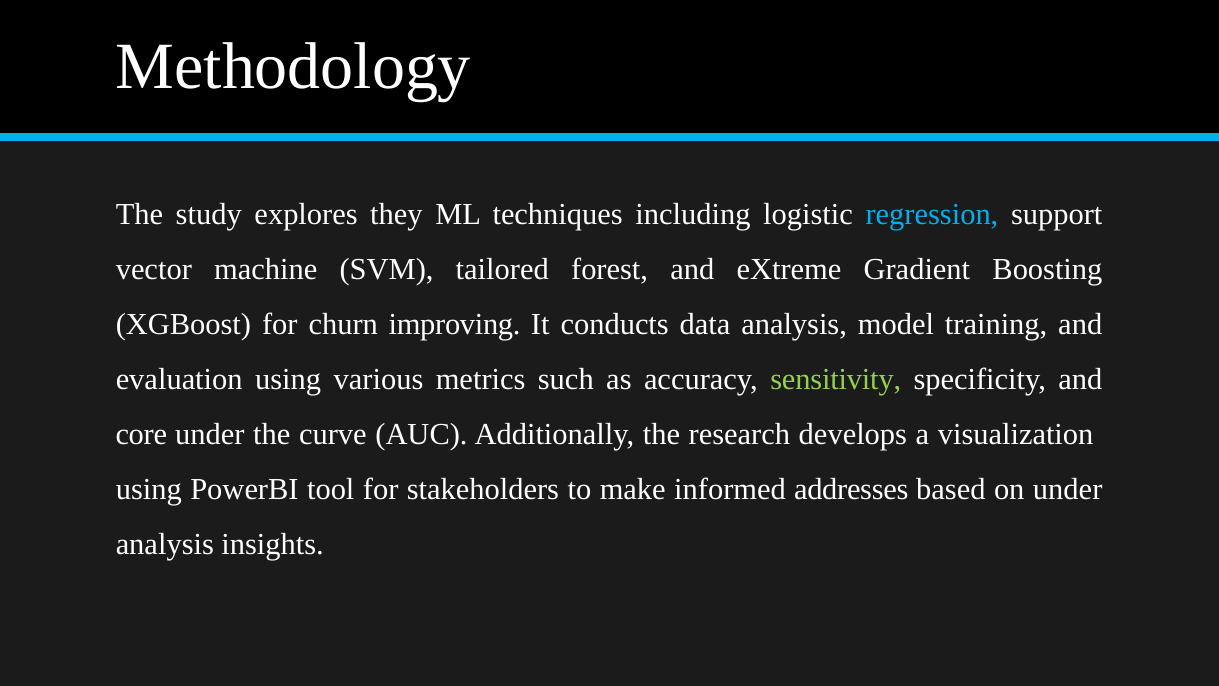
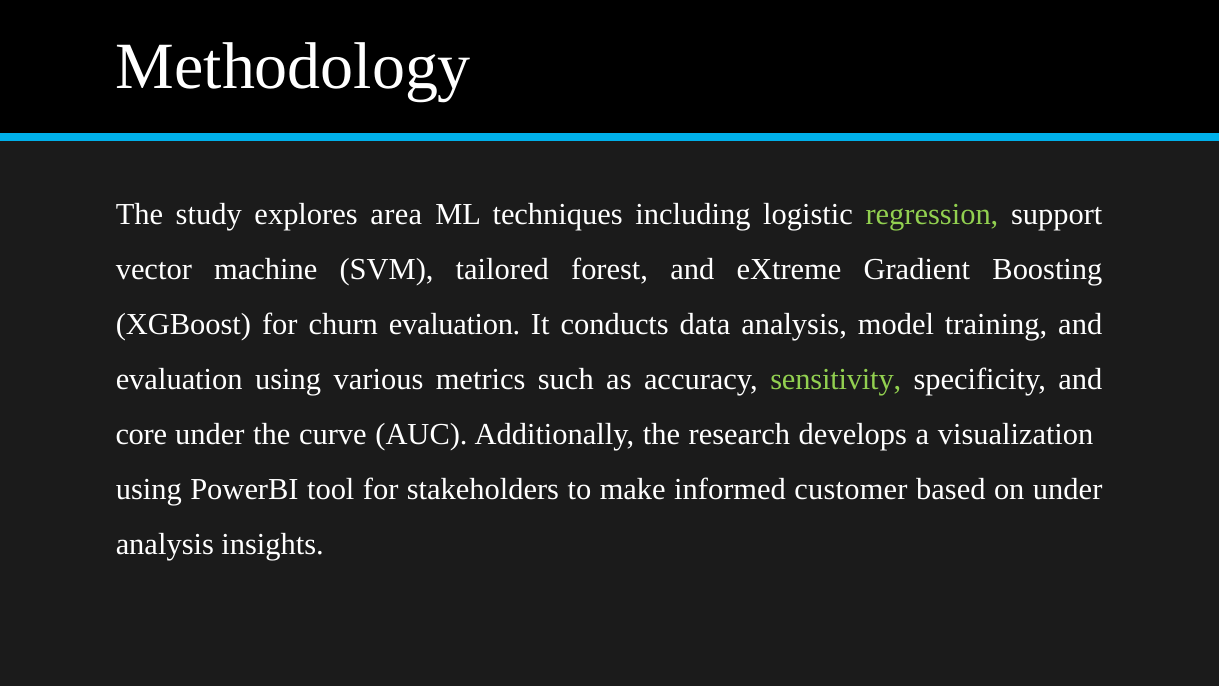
they: they -> area (396, 215)
regression colour: light blue -> light green (932, 215)
churn improving: improving -> evaluation (455, 324)
addresses: addresses -> customer (851, 489)
